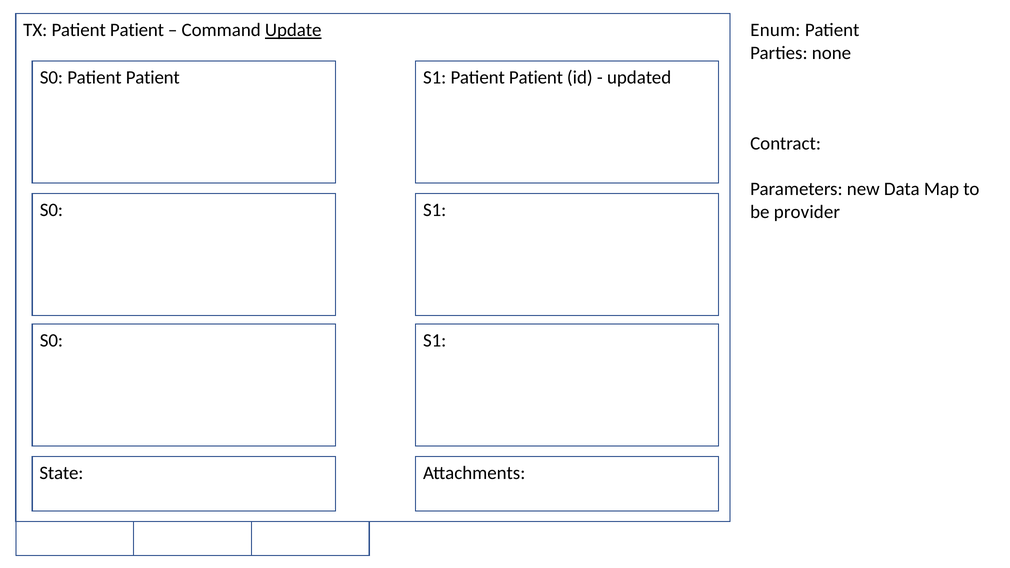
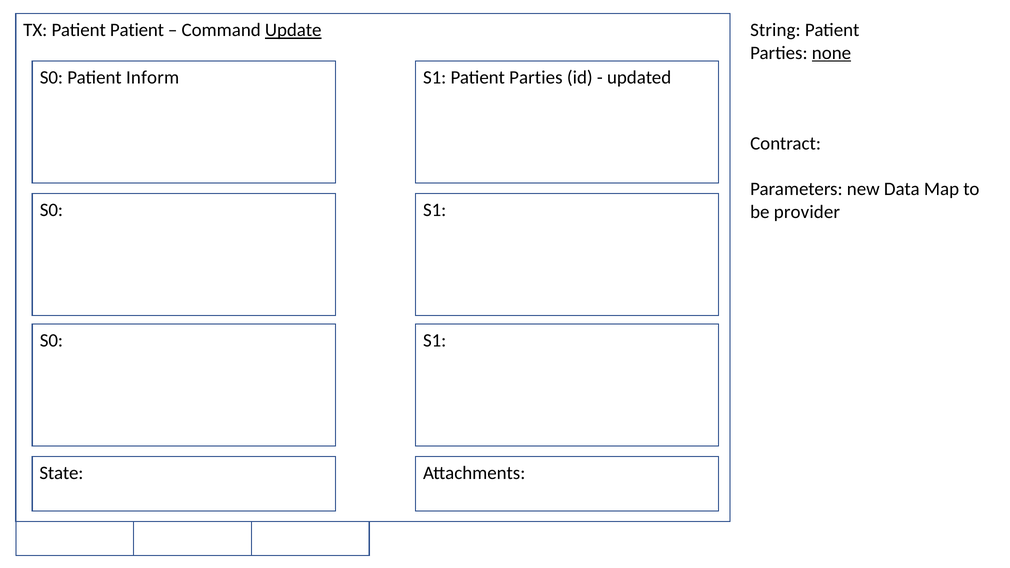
Enum: Enum -> String (775, 30)
none underline: none -> present (832, 53)
S0 Patient Patient: Patient -> Inform (153, 77)
S1 Patient Patient: Patient -> Parties (536, 77)
